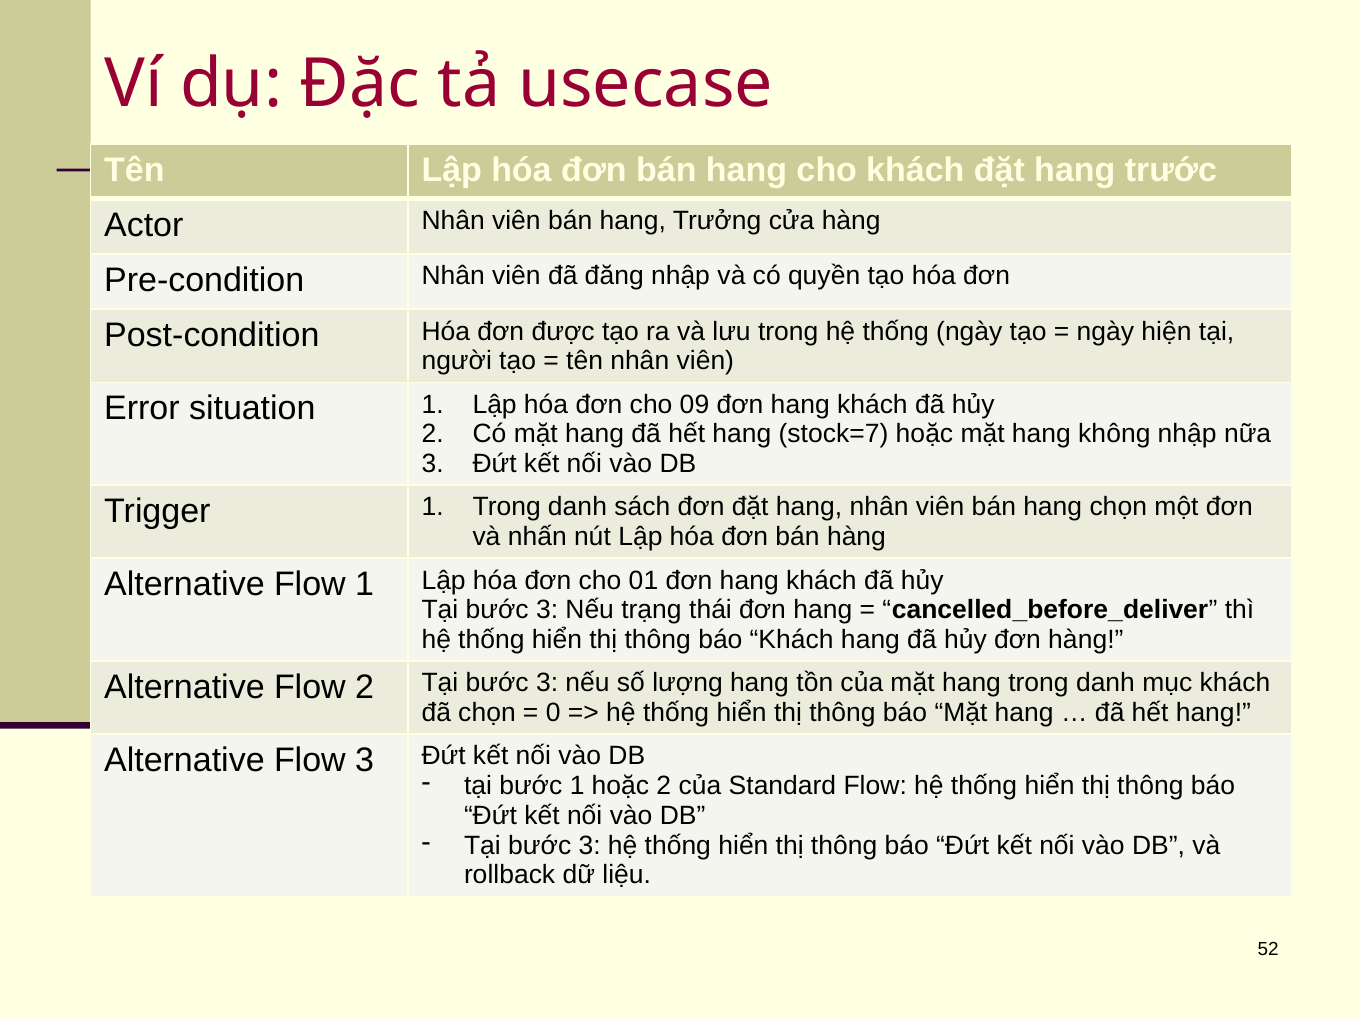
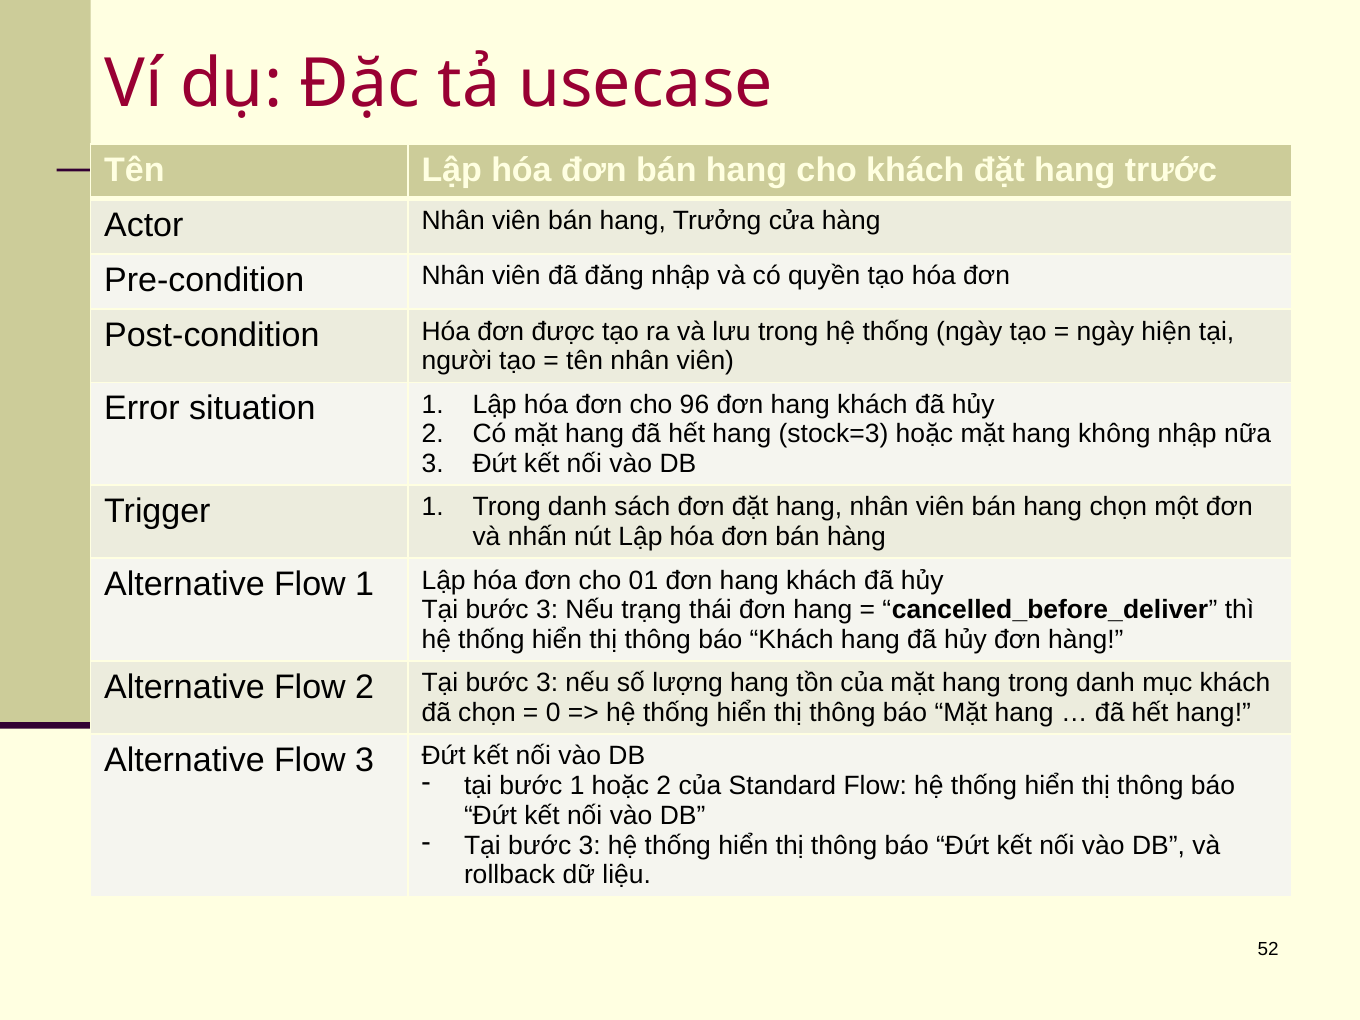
09: 09 -> 96 (694, 404)
stock=7: stock=7 -> stock=3 (833, 434)
